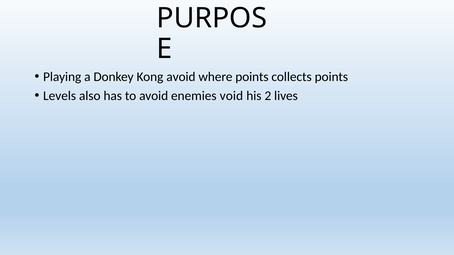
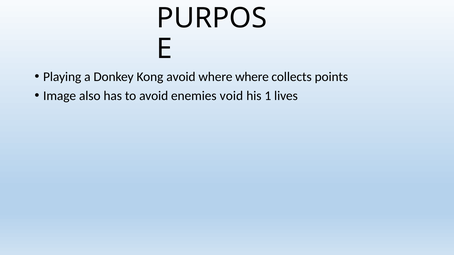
where points: points -> where (252, 77)
Levels: Levels -> Image (60, 96)
2: 2 -> 1 (268, 96)
